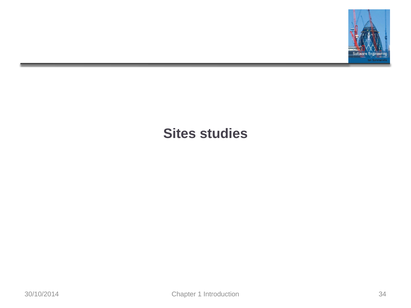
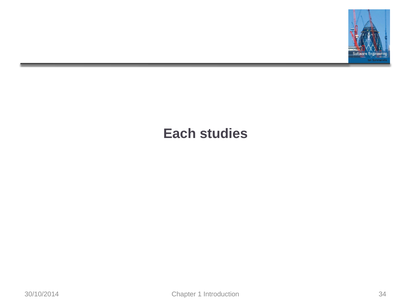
Sites: Sites -> Each (180, 134)
